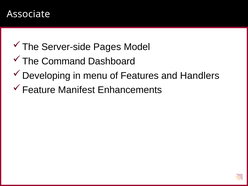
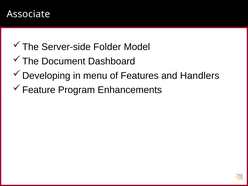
Pages: Pages -> Folder (107, 47)
Command: Command -> Document (63, 61)
Manifest: Manifest -> Program (77, 90)
